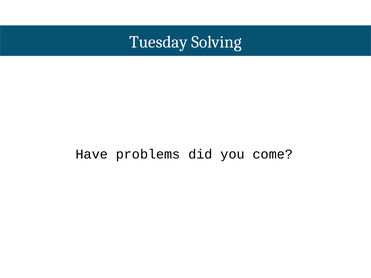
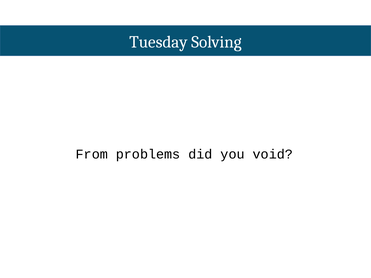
Have: Have -> From (92, 154)
come: come -> void (273, 154)
